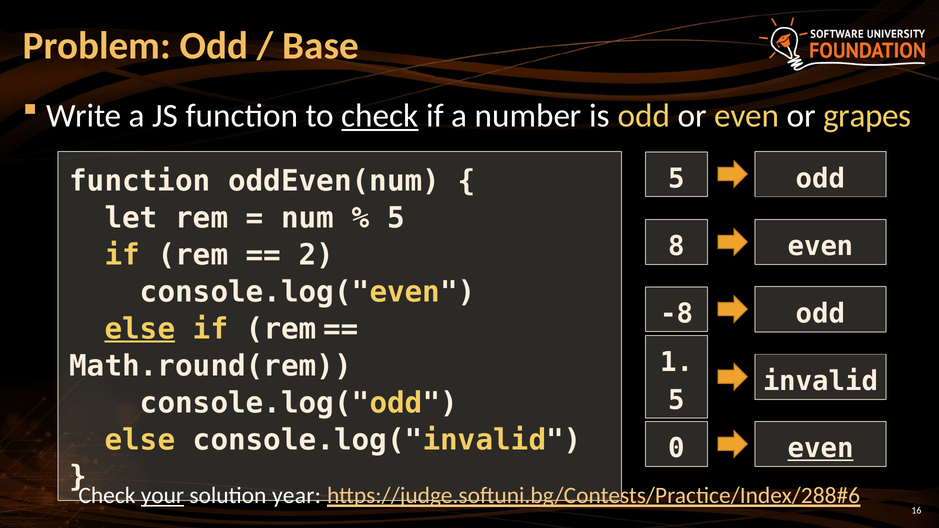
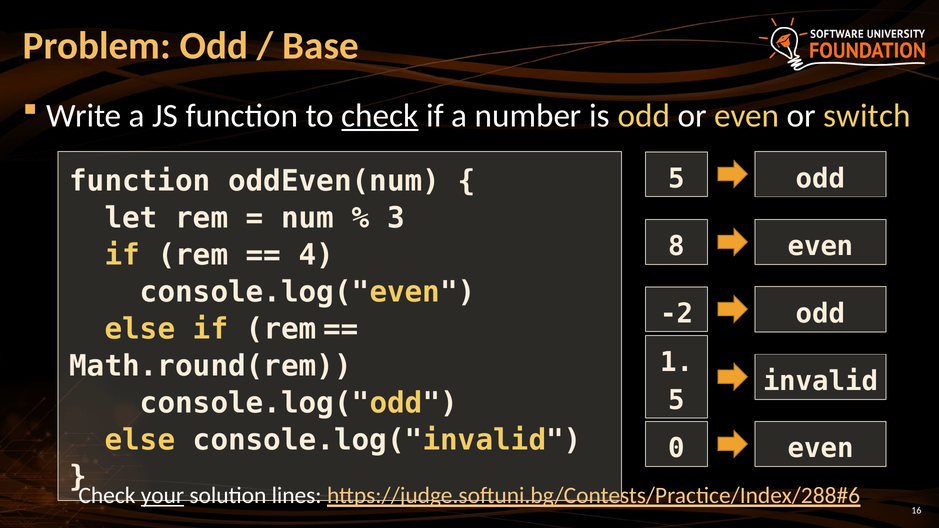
grapes: grapes -> switch (867, 116)
5: 5 -> 3 (396, 218)
2: 2 -> 4 (316, 255)
-8: -8 -> -2 (677, 314)
else underline: present -> none (140, 329)
even underline: present -> none (821, 449)
year: year -> lines (297, 496)
